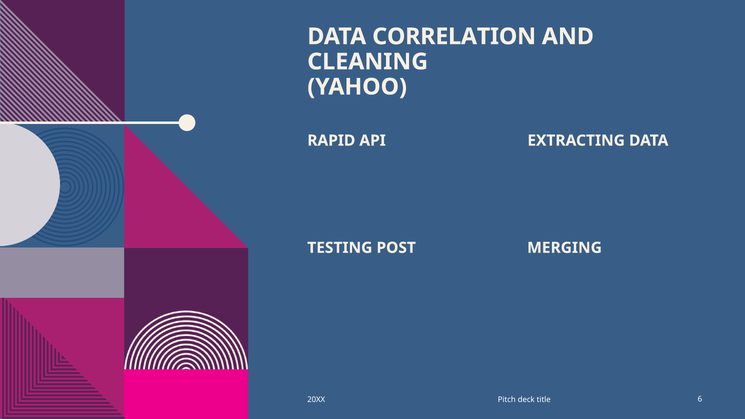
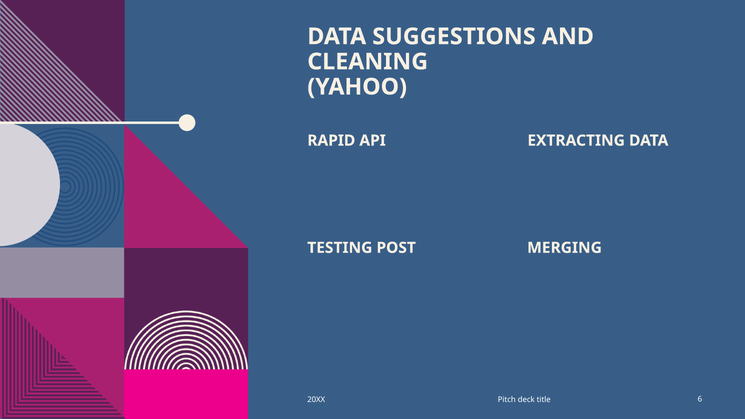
CORRELATION: CORRELATION -> SUGGESTIONS (454, 37)
